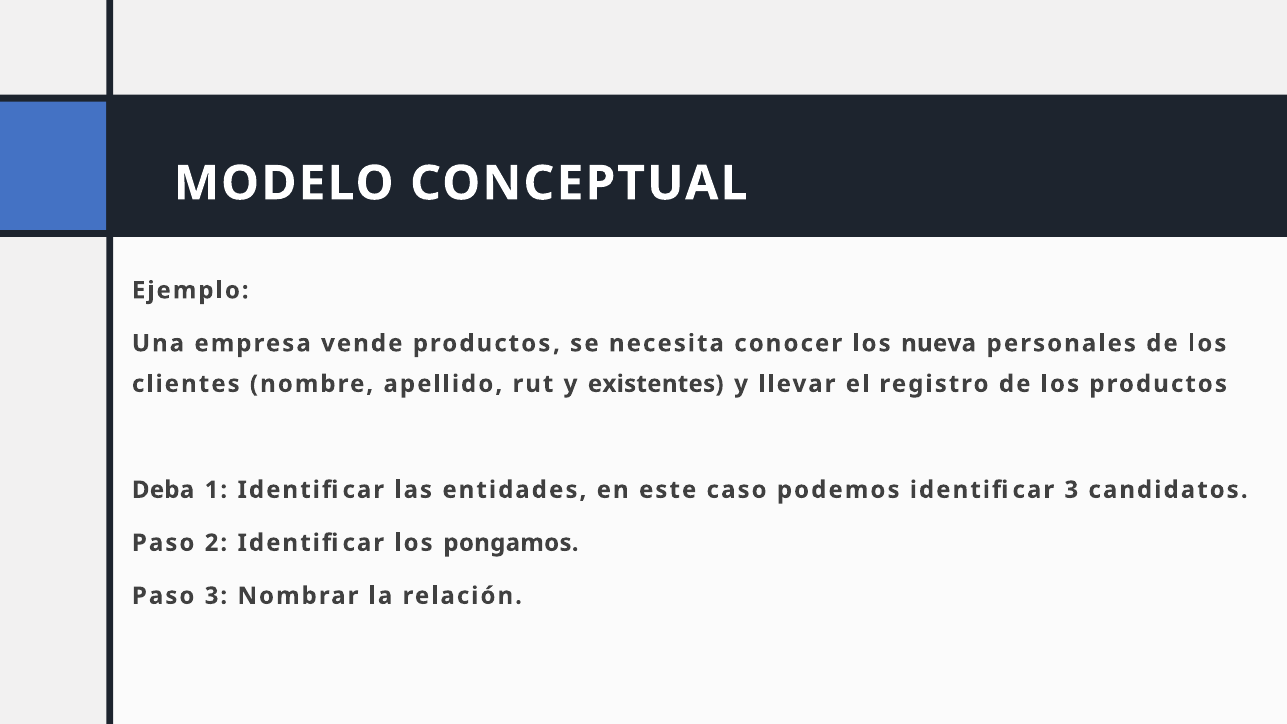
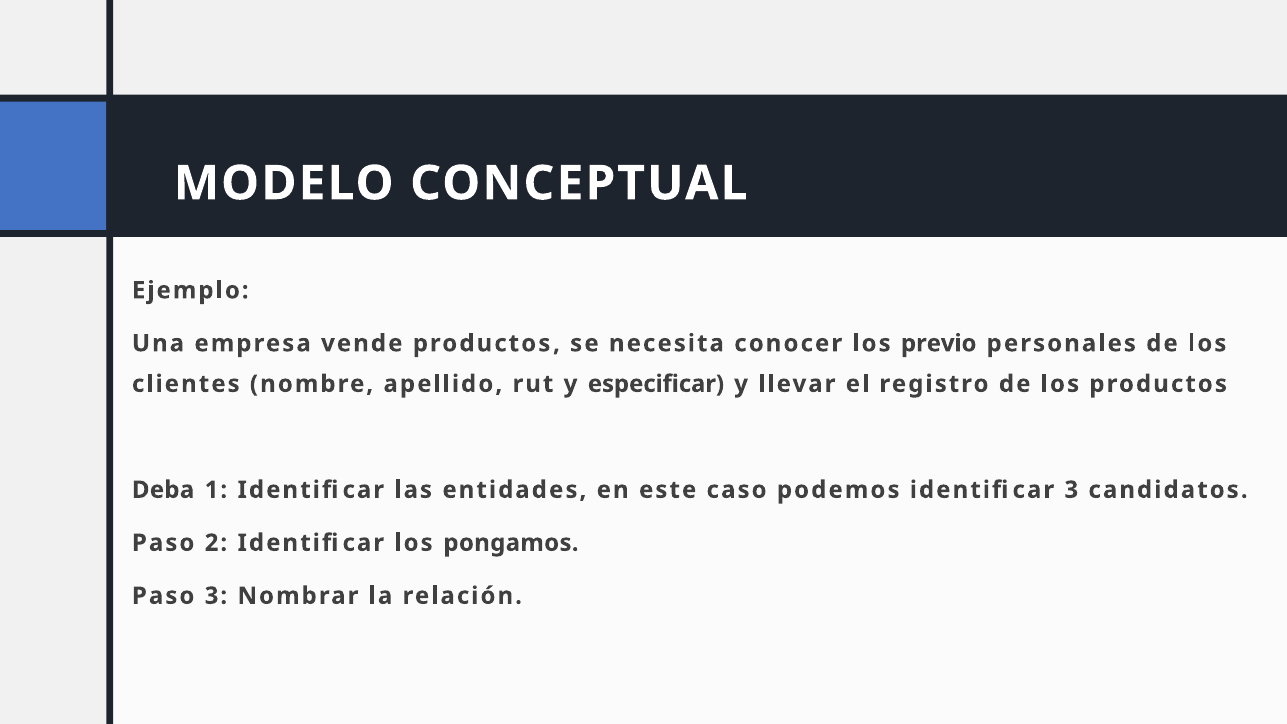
nueva: nueva -> previo (939, 343)
existentes: existentes -> especificar (656, 384)
